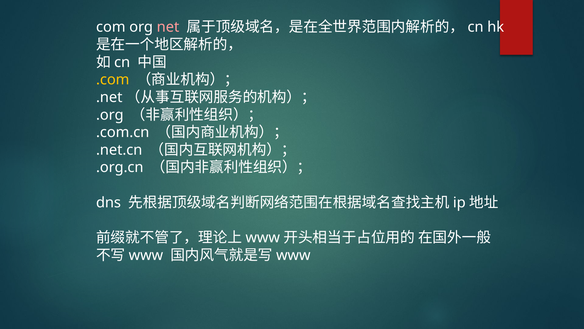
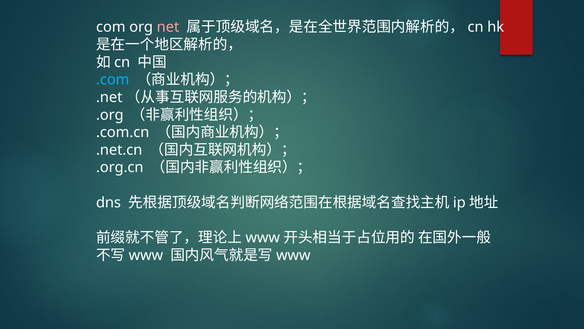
.com colour: yellow -> light blue (113, 80)
